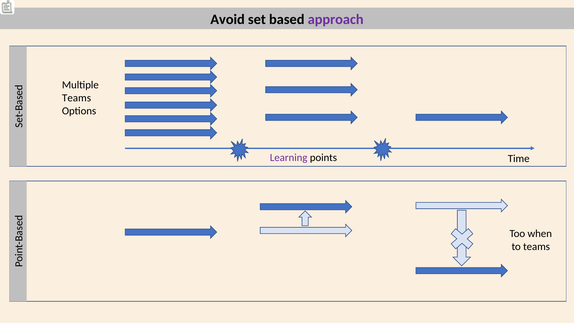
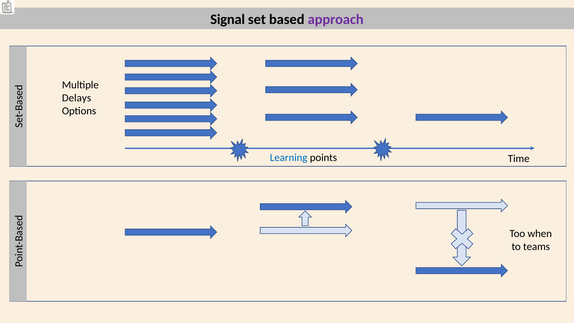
Avoid: Avoid -> Signal (228, 19)
Teams: Teams -> Delays (77, 98)
Learning colour: purple -> blue (289, 158)
